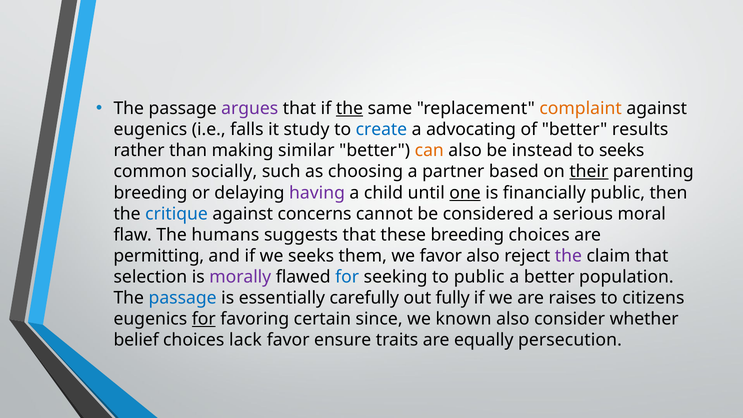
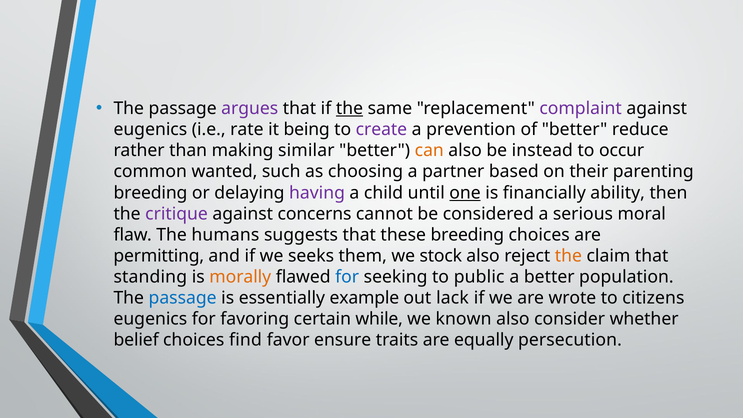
complaint colour: orange -> purple (581, 108)
falls: falls -> rate (247, 130)
study: study -> being (307, 130)
create colour: blue -> purple (381, 130)
advocating: advocating -> prevention (471, 130)
results: results -> reduce (640, 130)
to seeks: seeks -> occur (622, 151)
socially: socially -> wanted (224, 172)
their underline: present -> none (589, 172)
financially public: public -> ability (618, 193)
critique colour: blue -> purple (177, 214)
we favor: favor -> stock (441, 256)
the colour: purple -> orange (568, 256)
selection: selection -> standing (150, 277)
morally colour: purple -> orange (240, 277)
carefully: carefully -> example (364, 298)
fully: fully -> lack (452, 298)
raises: raises -> wrote (572, 298)
for underline: present -> none (204, 319)
since: since -> while (379, 319)
lack: lack -> find (245, 340)
